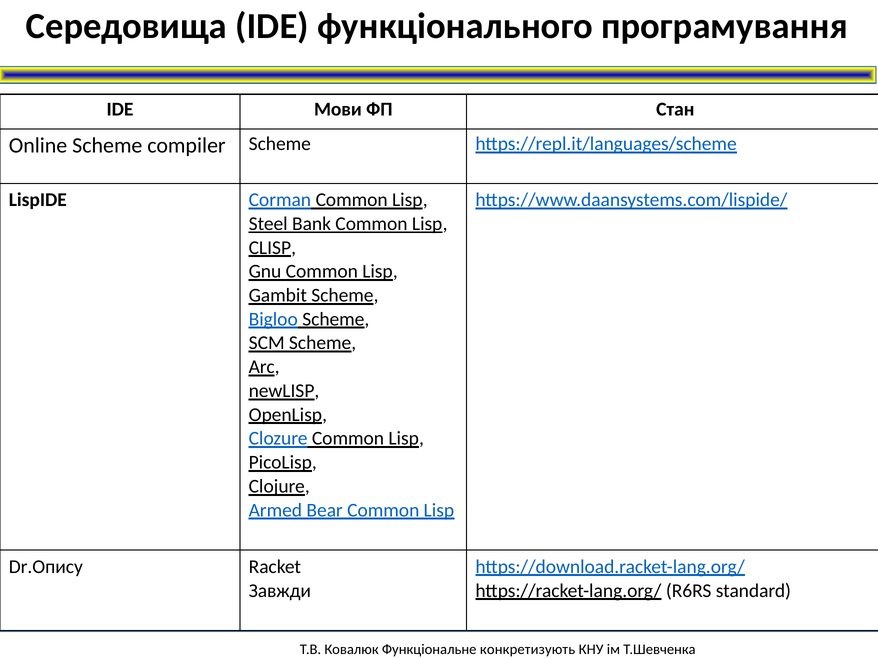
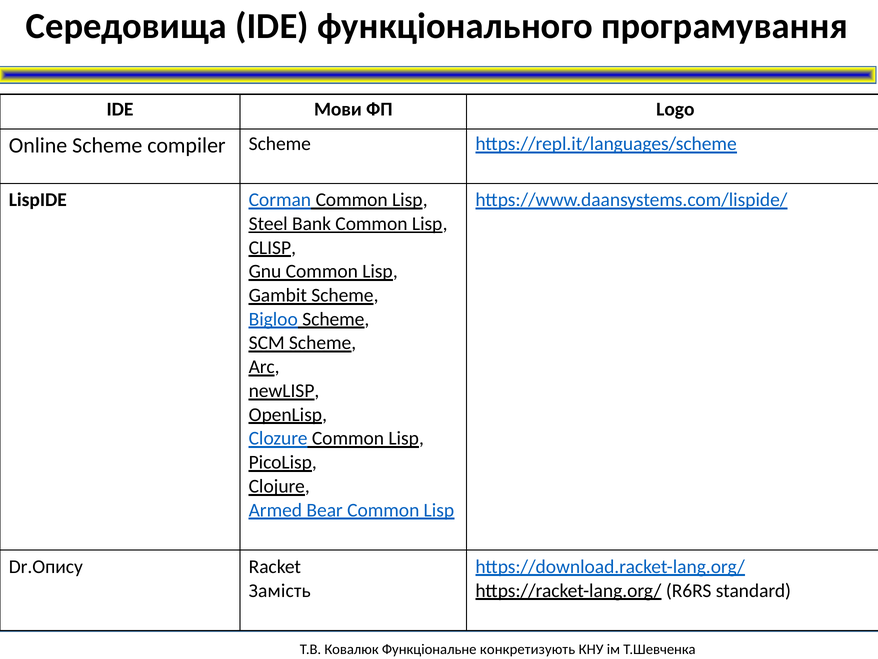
Стан: Стан -> Logo (675, 109)
Завжди: Завжди -> Замість (280, 590)
